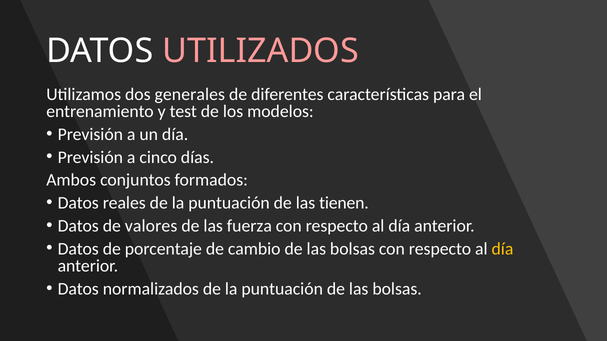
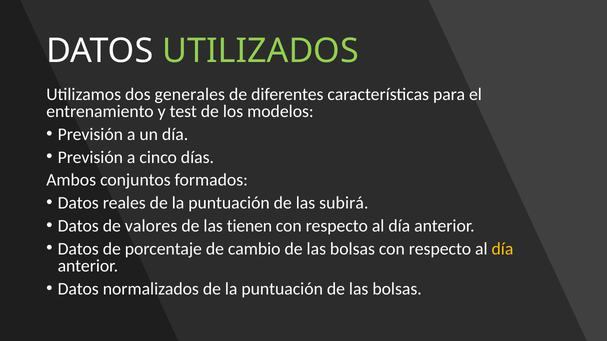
UTILIZADOS colour: pink -> light green (261, 51)
tienen: tienen -> subirá (344, 203)
fuerza: fuerza -> tienen (249, 226)
